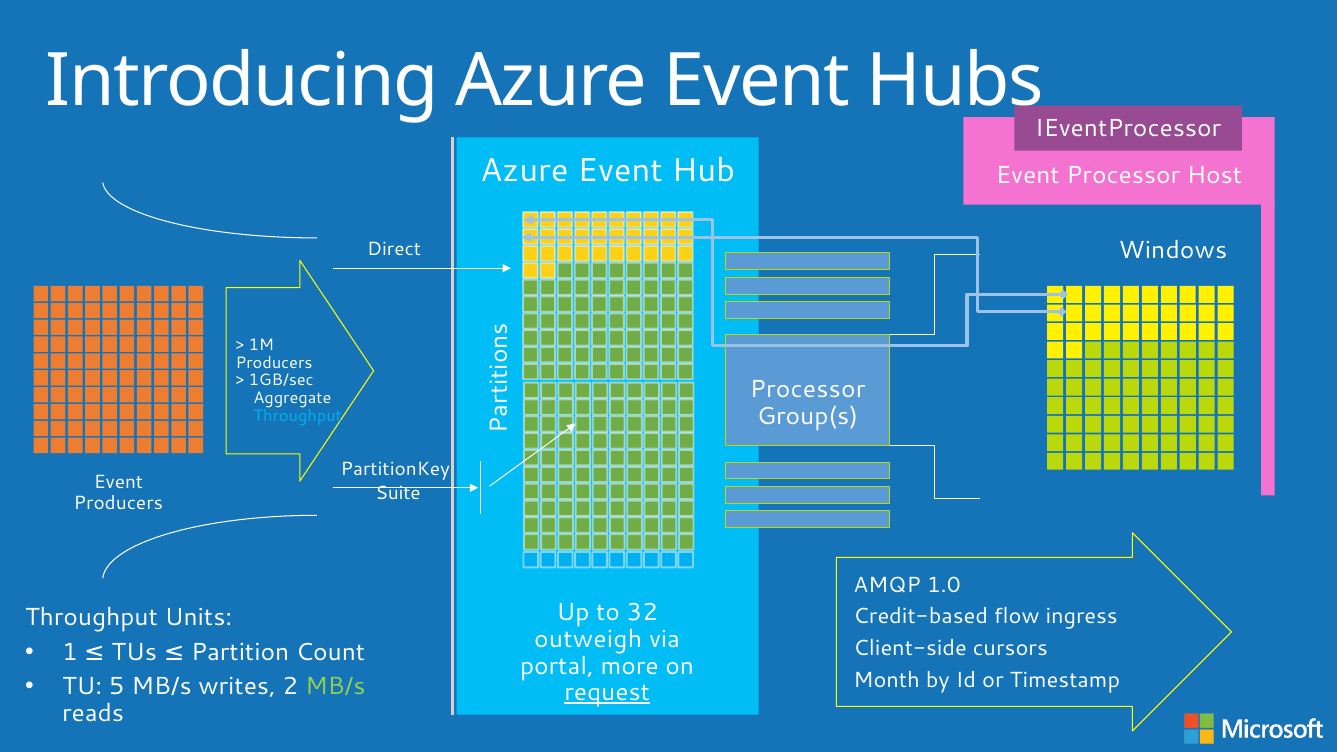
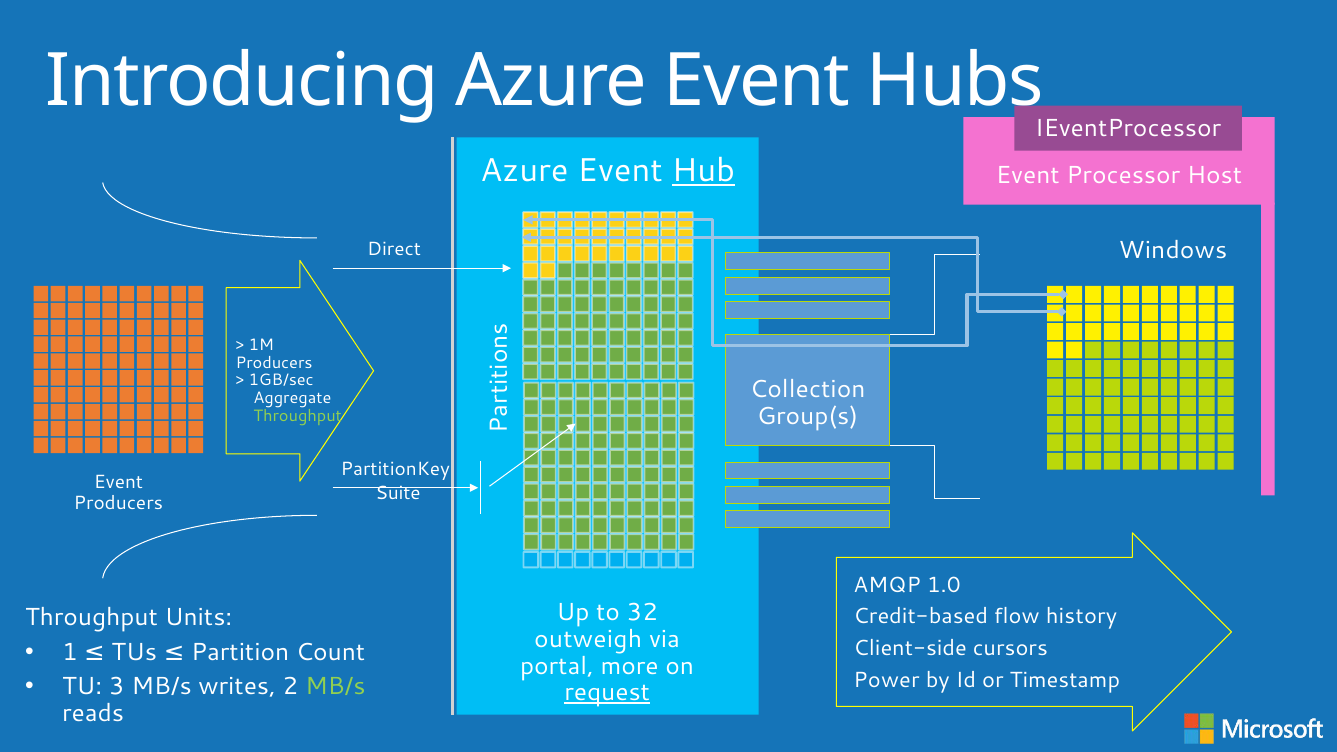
Hub underline: none -> present (703, 171)
Processor: Processor -> Collection (808, 390)
Throughput colour: light blue -> light green (298, 416)
ingress: ingress -> history (1082, 617)
Month: Month -> Power (887, 680)
5: 5 -> 3 (117, 687)
